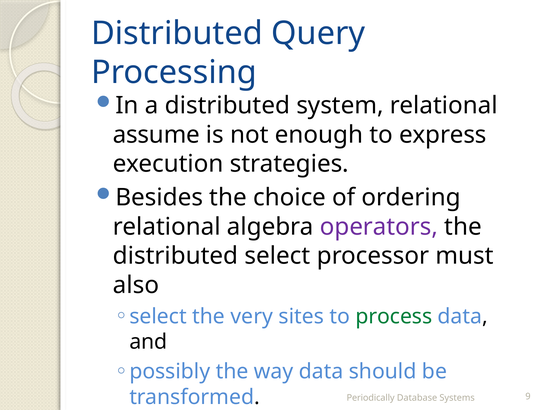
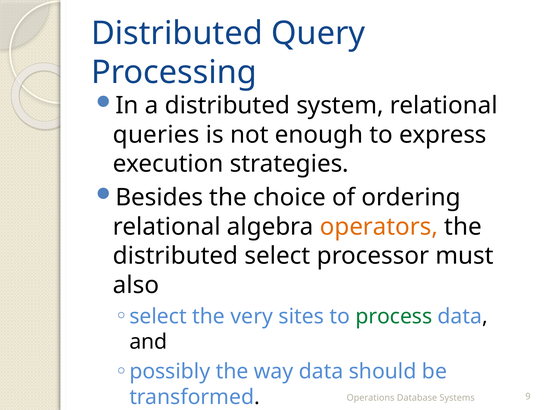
assume: assume -> queries (156, 135)
operators colour: purple -> orange (379, 227)
Periodically: Periodically -> Operations (371, 397)
